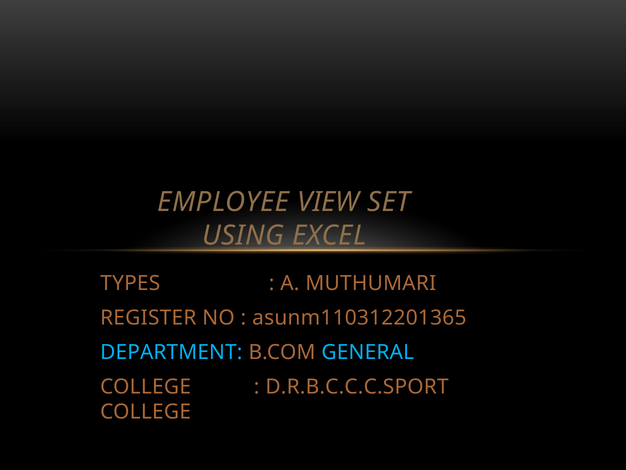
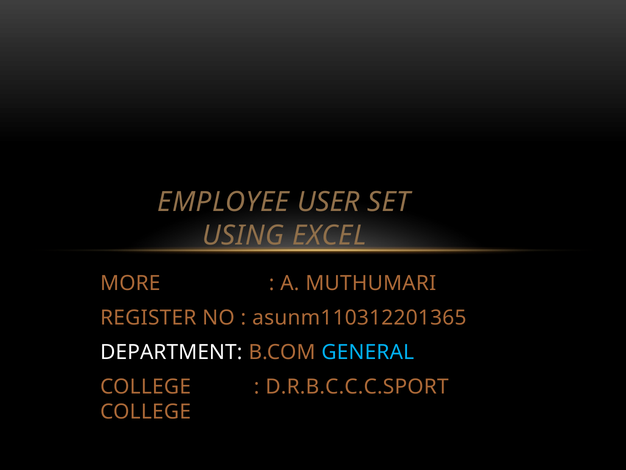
VIEW: VIEW -> USER (328, 202)
TYPES: TYPES -> MORE (130, 283)
DEPARTMENT colour: light blue -> white (171, 352)
